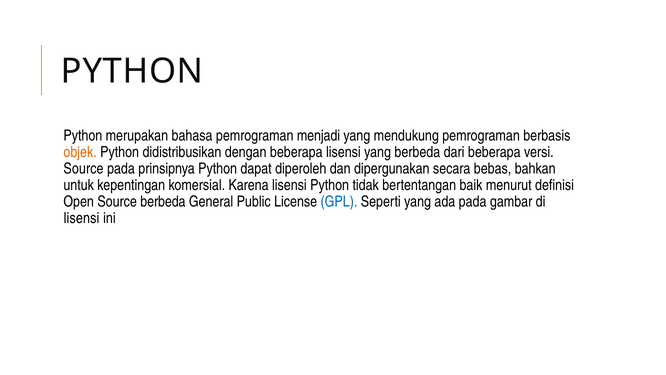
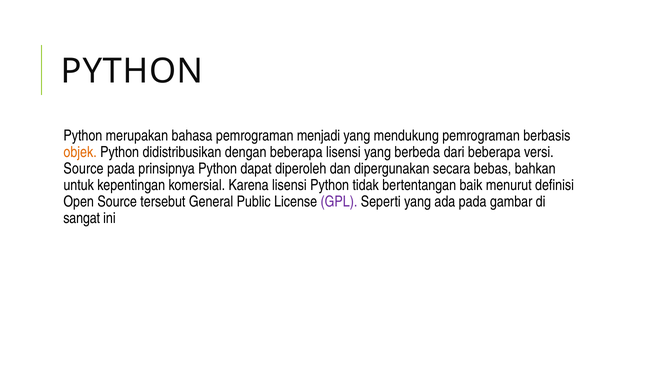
Source berbeda: berbeda -> tersebut (163, 201)
GPL colour: blue -> purple (339, 201)
lisensi: lisensi -> sangat (82, 218)
